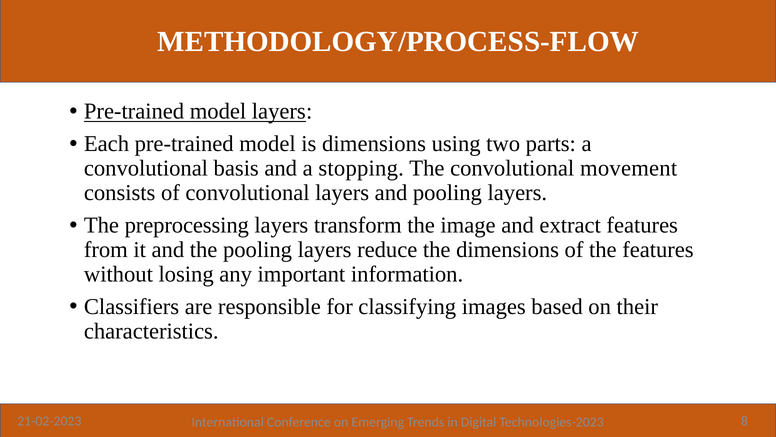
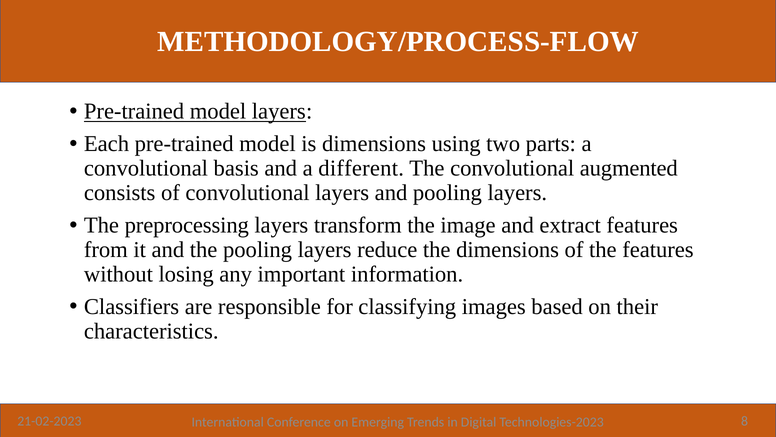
stopping: stopping -> different (361, 168)
movement: movement -> augmented (629, 168)
